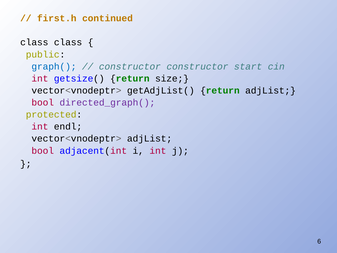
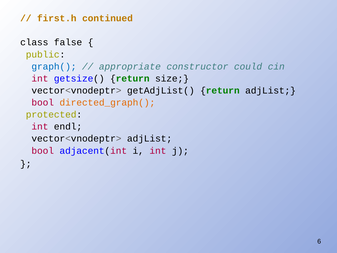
class class: class -> false (68, 42)
constructor: constructor -> appropriate (130, 66)
start: start -> could (248, 66)
directed_graph( colour: purple -> orange (107, 102)
